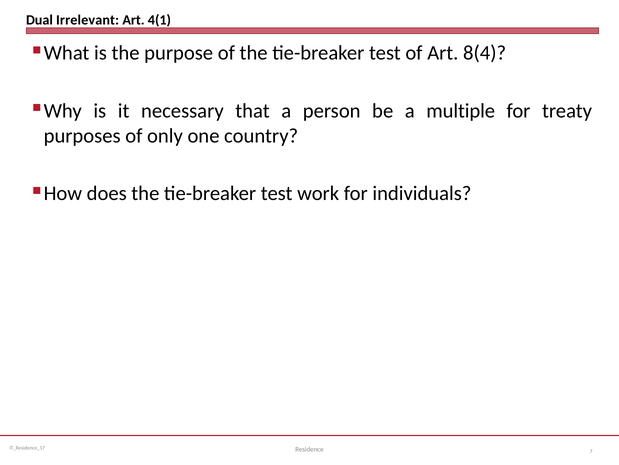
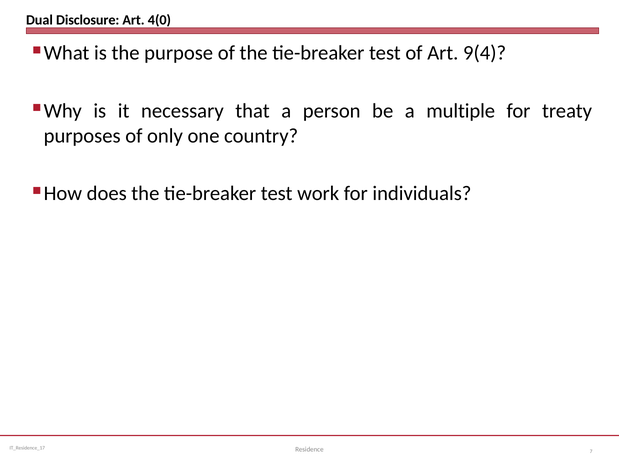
Irrelevant: Irrelevant -> Disclosure (88, 20)
4(1: 4(1 -> 4(0 (159, 20)
8(4: 8(4 -> 9(4 (485, 53)
